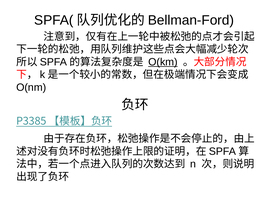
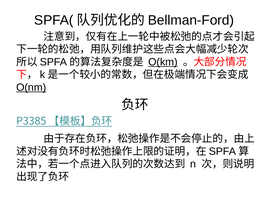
O(nm underline: none -> present (31, 87)
